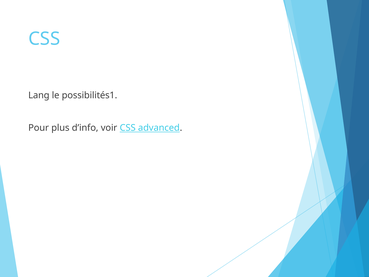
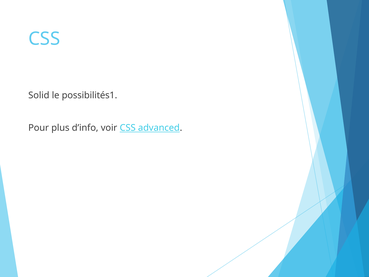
Lang: Lang -> Solid (39, 95)
